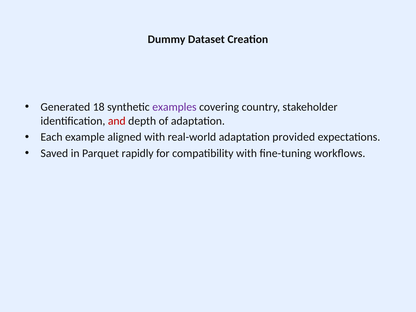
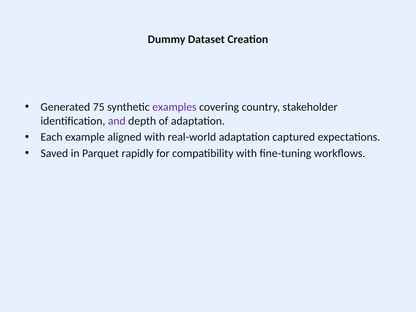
18: 18 -> 75 (99, 107)
and colour: red -> purple (117, 121)
provided: provided -> captured (294, 137)
